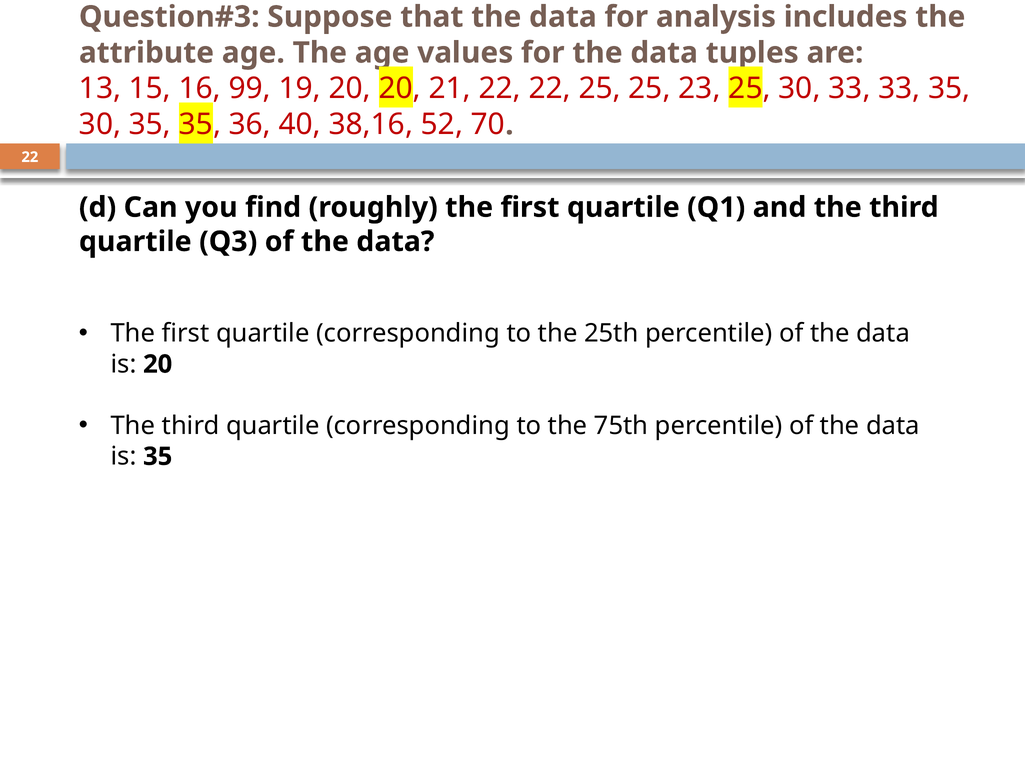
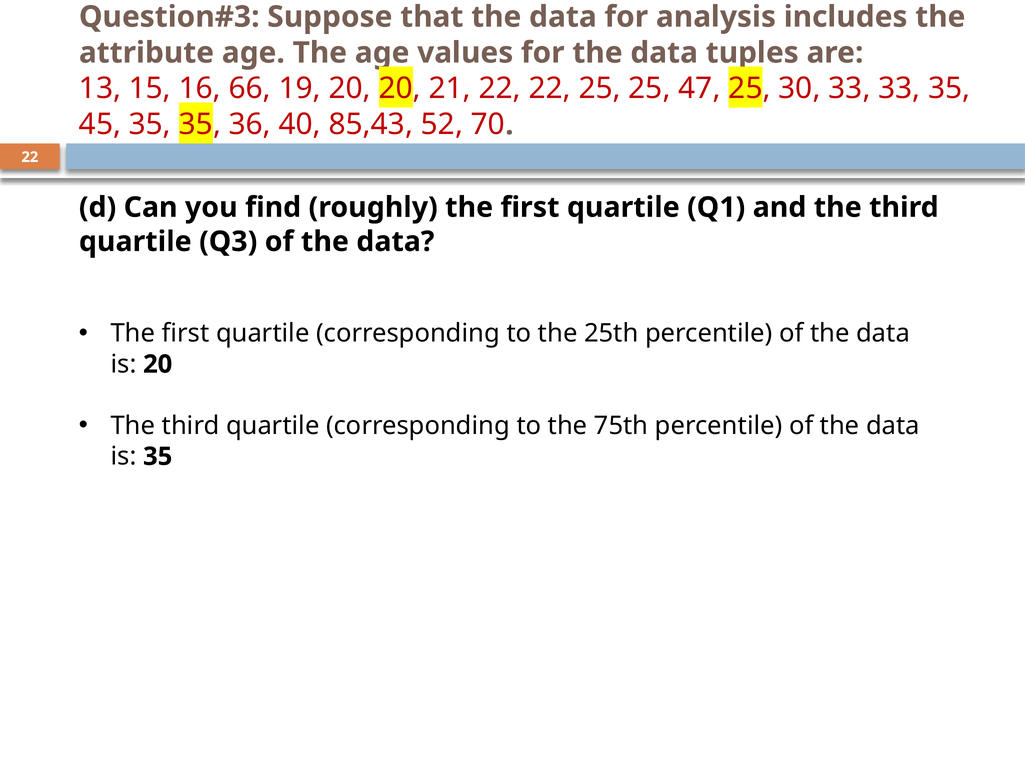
99: 99 -> 66 (250, 89)
23: 23 -> 47 (699, 89)
30: 30 -> 45 (100, 124)
38,16: 38,16 -> 85,43 (371, 124)
